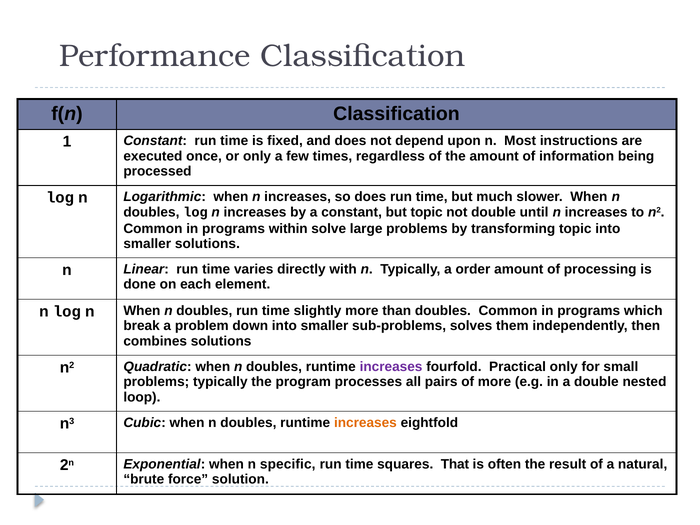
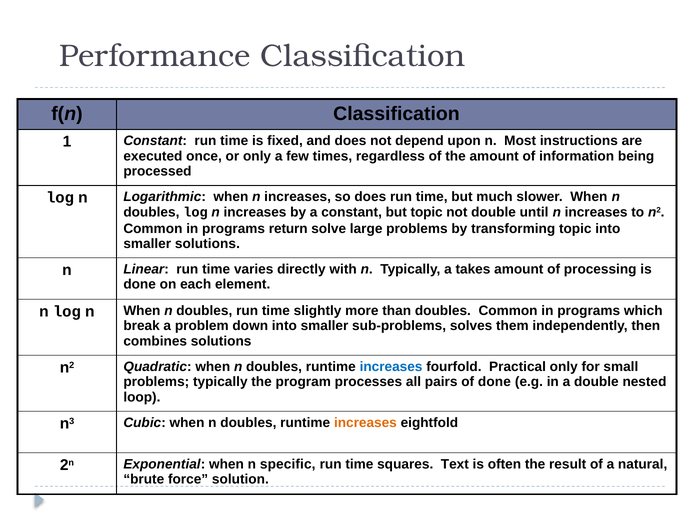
within: within -> return (288, 229)
order: order -> takes (473, 269)
increases colour: purple -> blue (391, 367)
of more: more -> done (494, 382)
That: That -> Text (455, 464)
